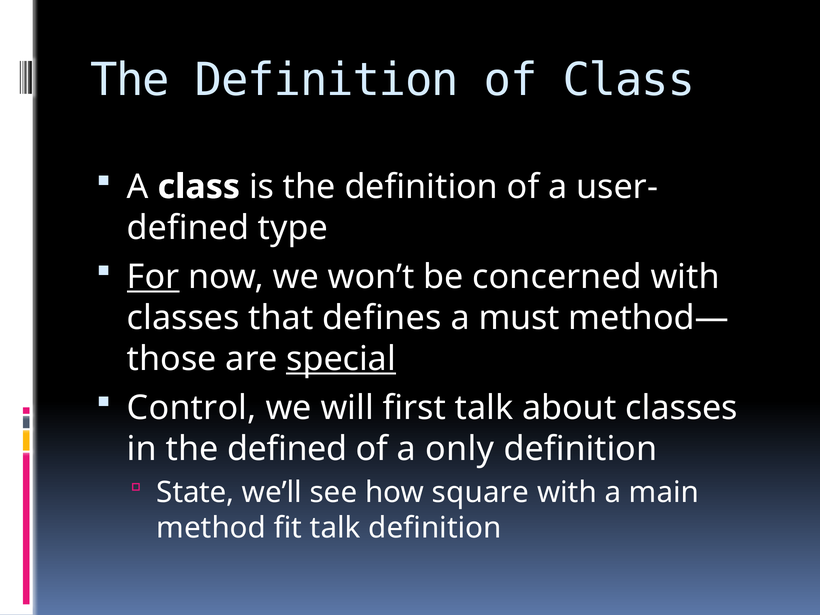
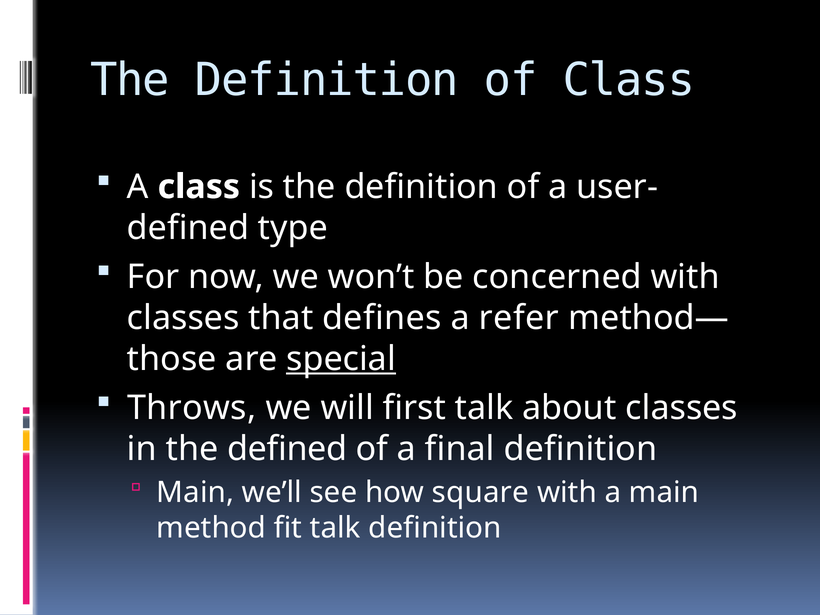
For underline: present -> none (153, 277)
must: must -> refer (519, 318)
Control: Control -> Throws (192, 408)
only: only -> final (460, 449)
State: State -> Main (195, 493)
